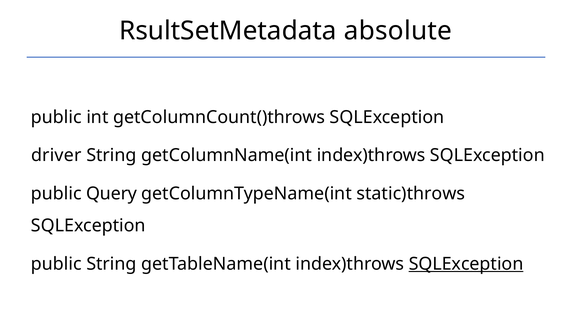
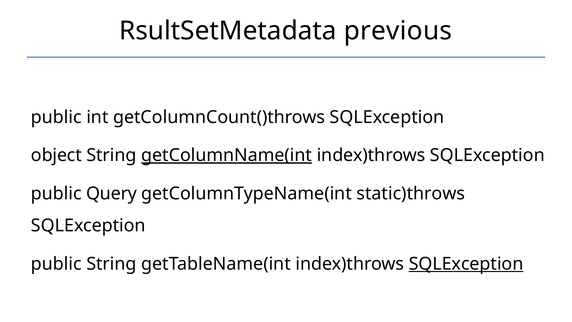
absolute: absolute -> previous (398, 31)
driver: driver -> object (56, 155)
getColumnName(int underline: none -> present (227, 155)
